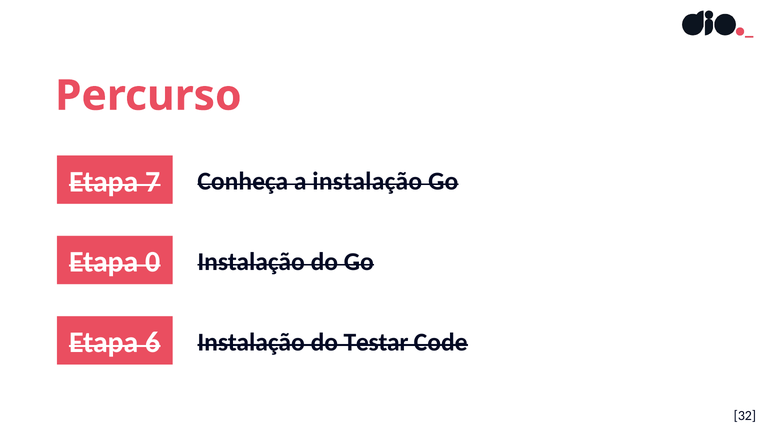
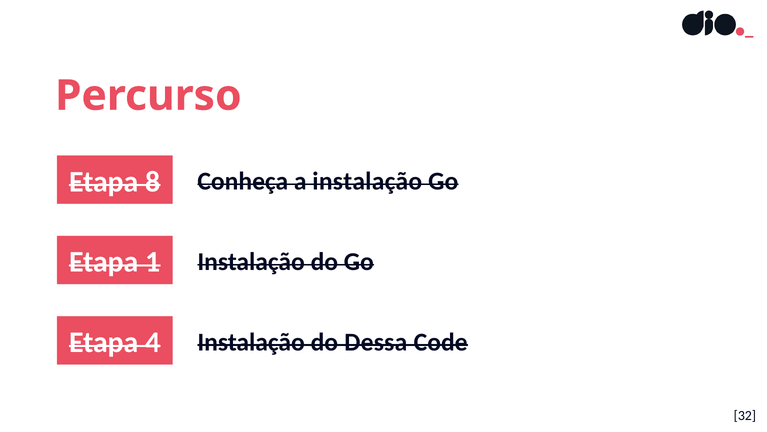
7: 7 -> 8 (153, 182)
0: 0 -> 1 (153, 262)
6: 6 -> 4 (153, 342)
Testar: Testar -> Dessa (376, 342)
